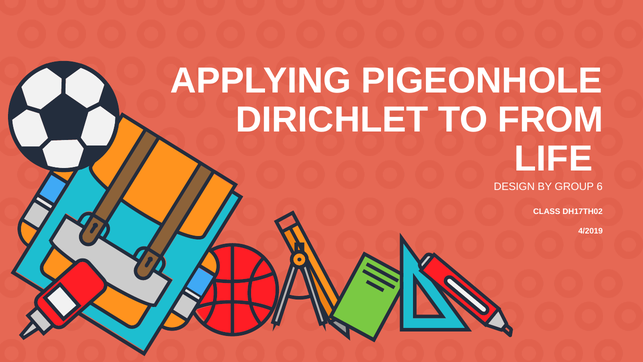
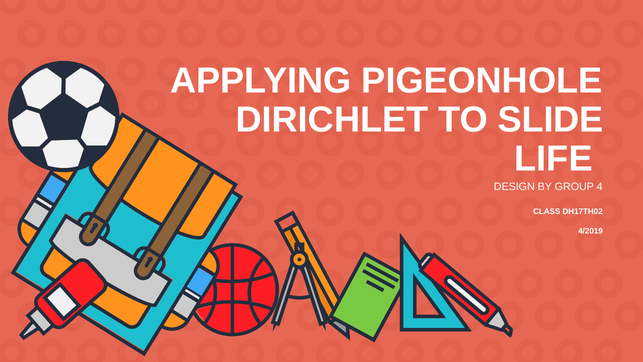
FROM: FROM -> SLIDE (551, 120)
6: 6 -> 4 (600, 187)
